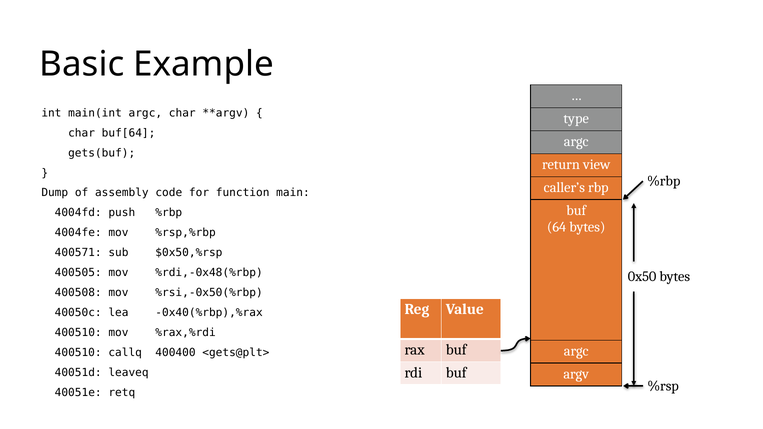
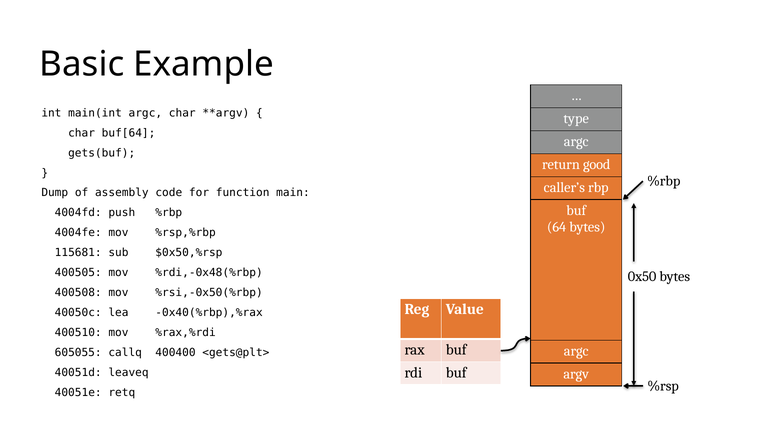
view: view -> good (597, 165)
400571: 400571 -> 115681 (78, 253)
400510: 400510 -> 605055 (78, 353)
